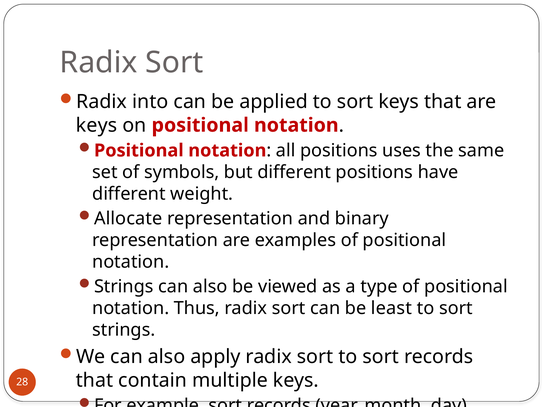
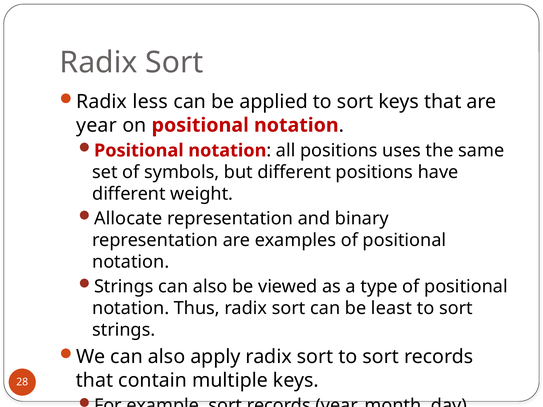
into: into -> less (150, 102)
keys: keys -> year (97, 125)
